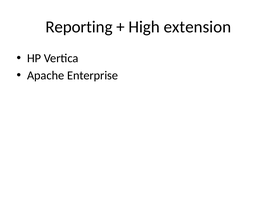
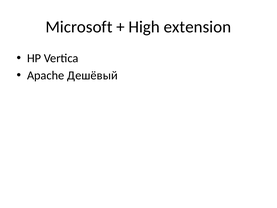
Reporting: Reporting -> Microsoft (79, 27)
Enterprise: Enterprise -> Дешёвый (92, 75)
